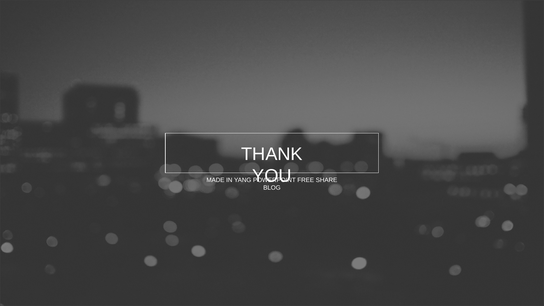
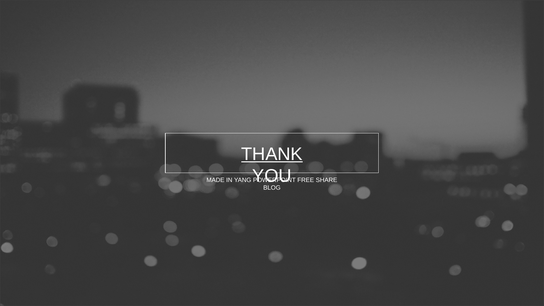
THANK underline: none -> present (272, 154)
